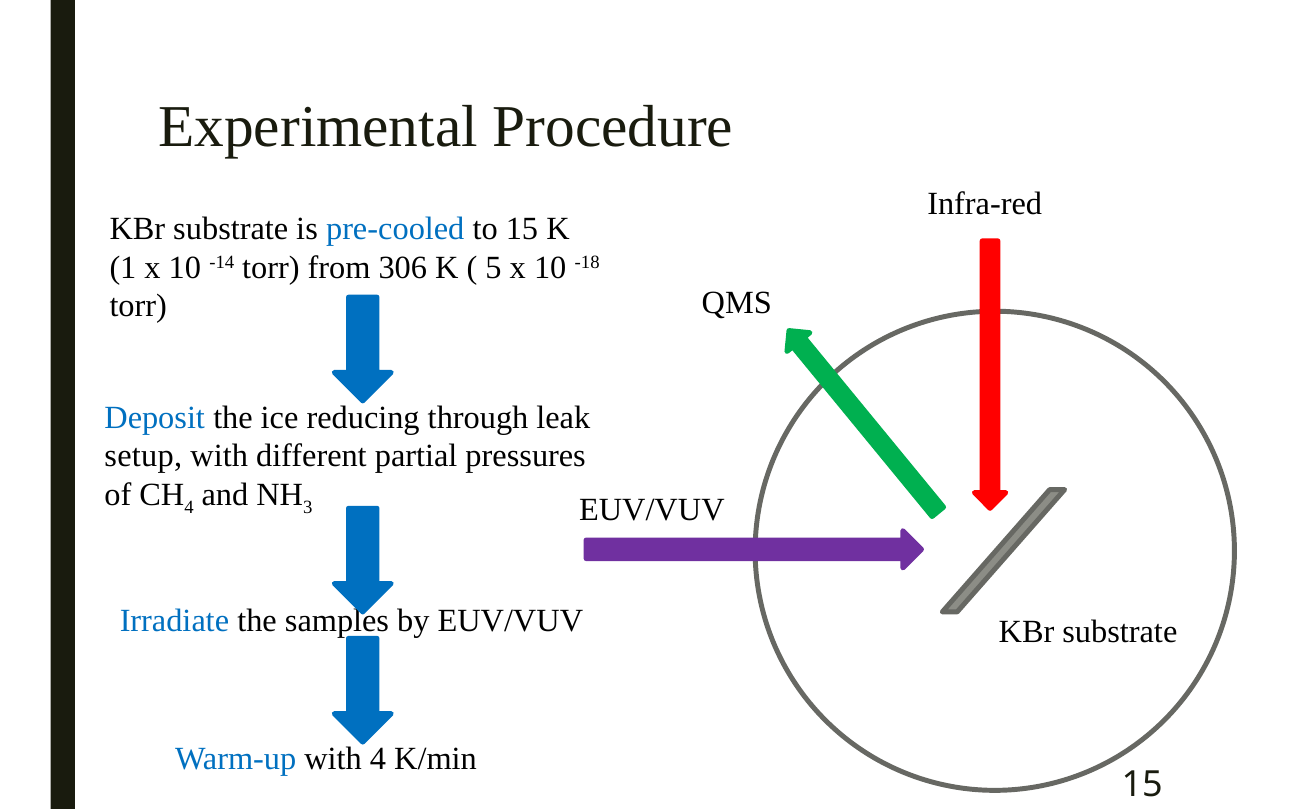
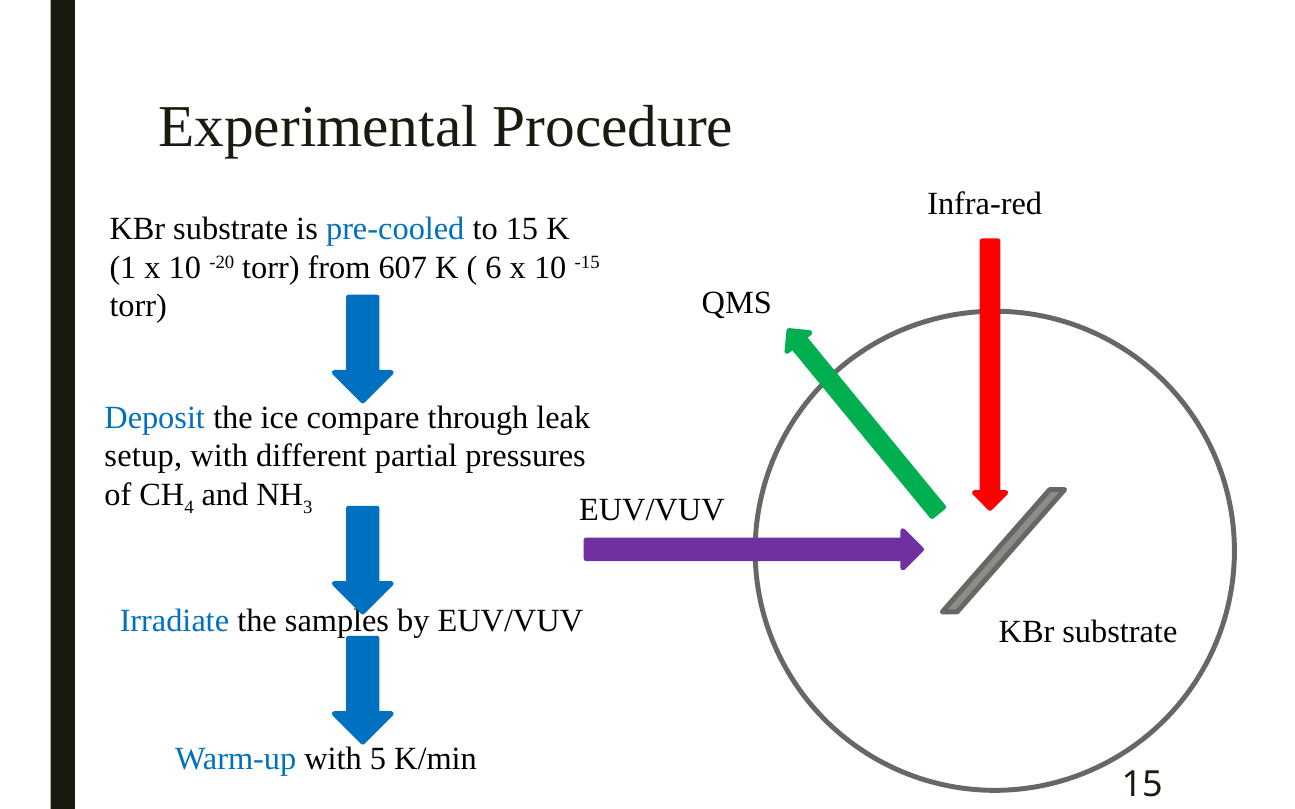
-14: -14 -> -20 (222, 262)
306: 306 -> 607 (403, 268)
5: 5 -> 6 (494, 268)
-18: -18 -> -15 (587, 262)
reducing: reducing -> compare (363, 418)
with 4: 4 -> 5 (378, 759)
